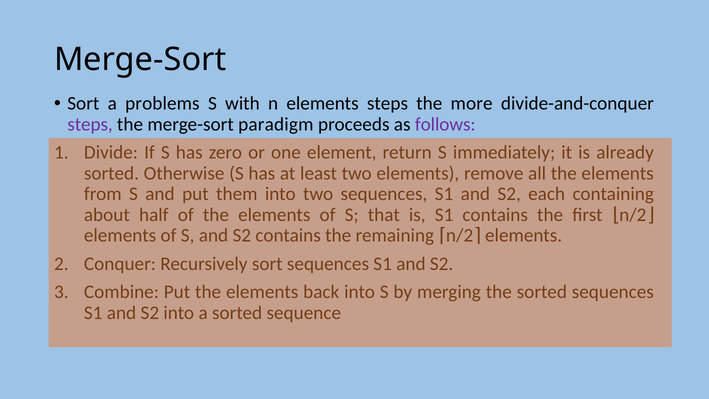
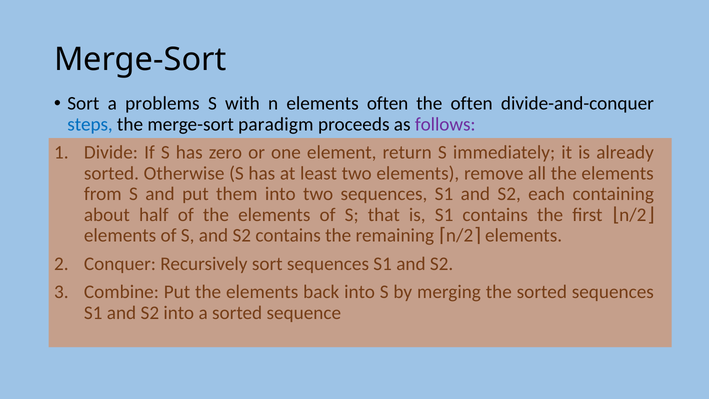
elements steps: steps -> often (388, 103)
the more: more -> often (472, 103)
steps colour: purple -> blue (90, 124)
